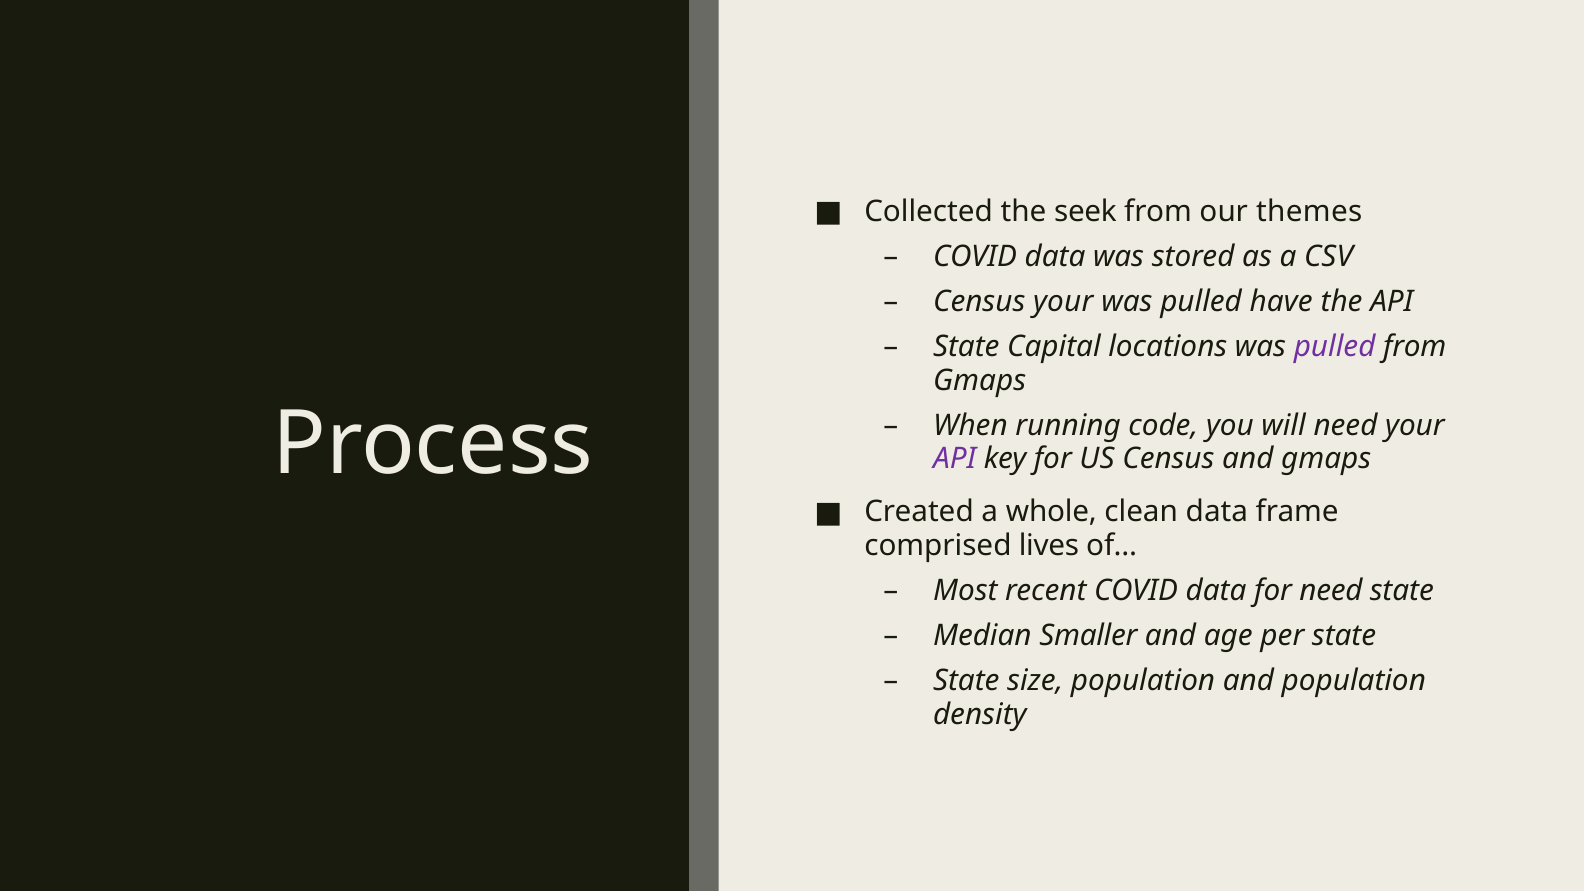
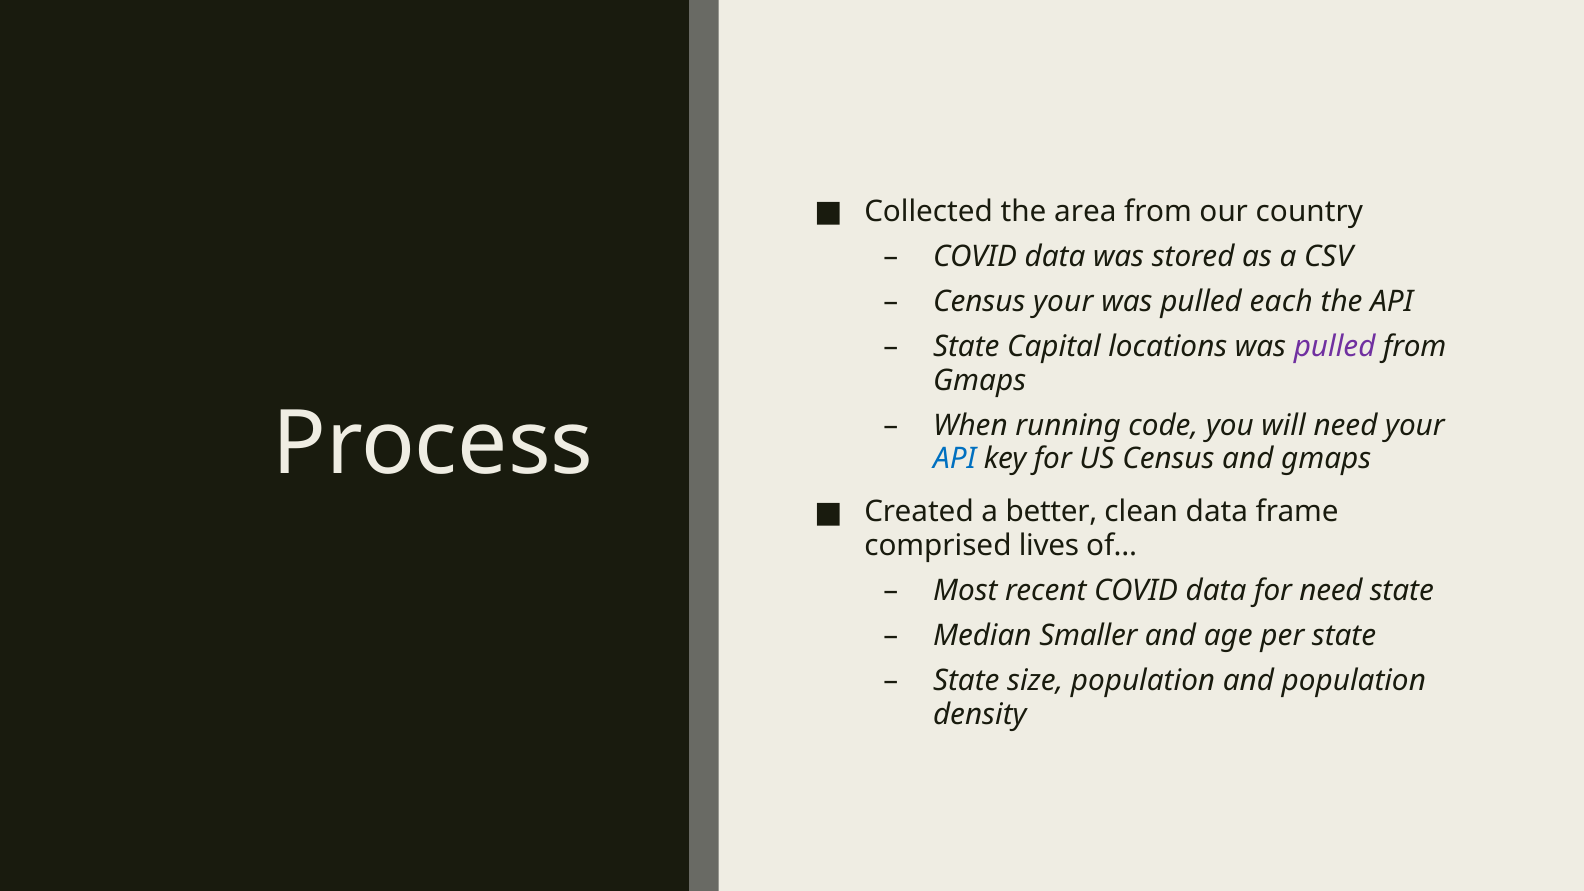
seek: seek -> area (1085, 212)
themes: themes -> country (1309, 212)
have: have -> each (1281, 302)
API colour: purple -> blue (955, 459)
whole: whole -> better (1051, 512)
